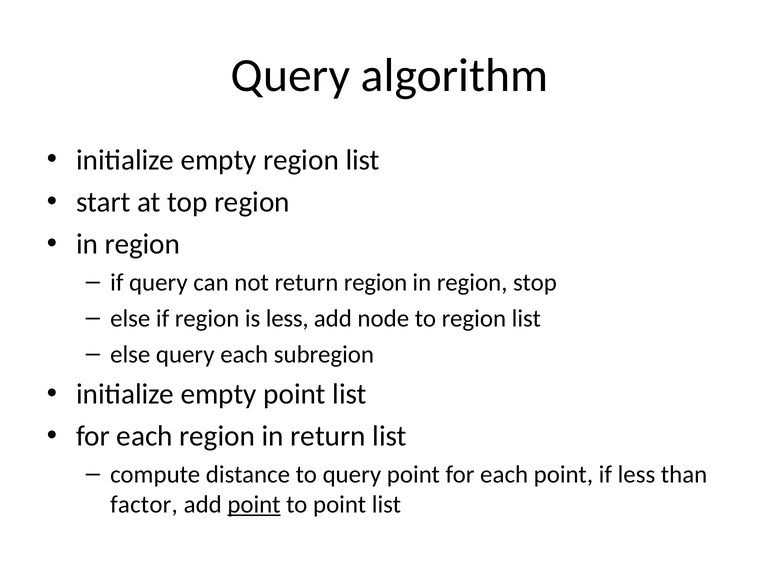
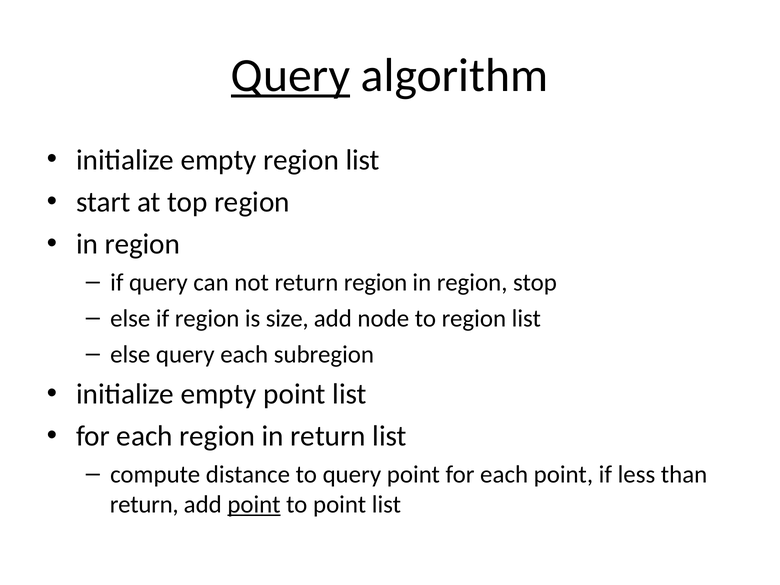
Query underline: none -> present (291, 76)
is less: less -> size (287, 318)
factor: factor -> return (144, 504)
